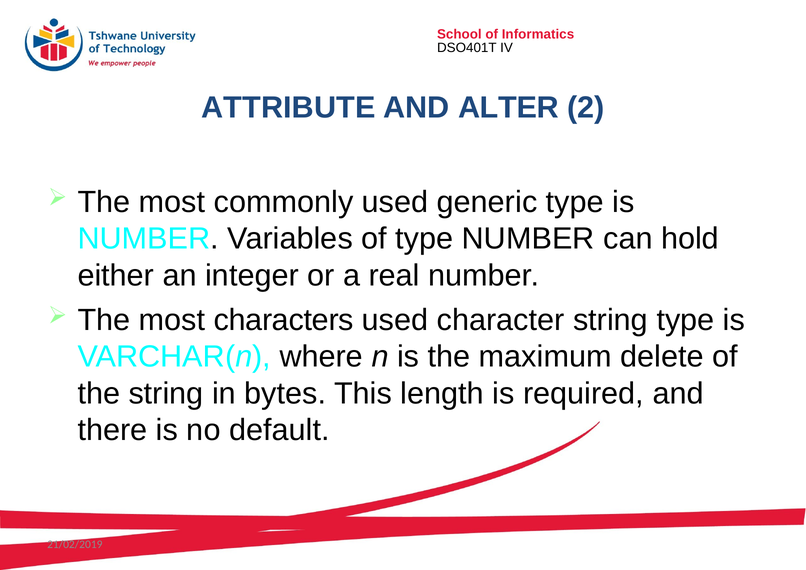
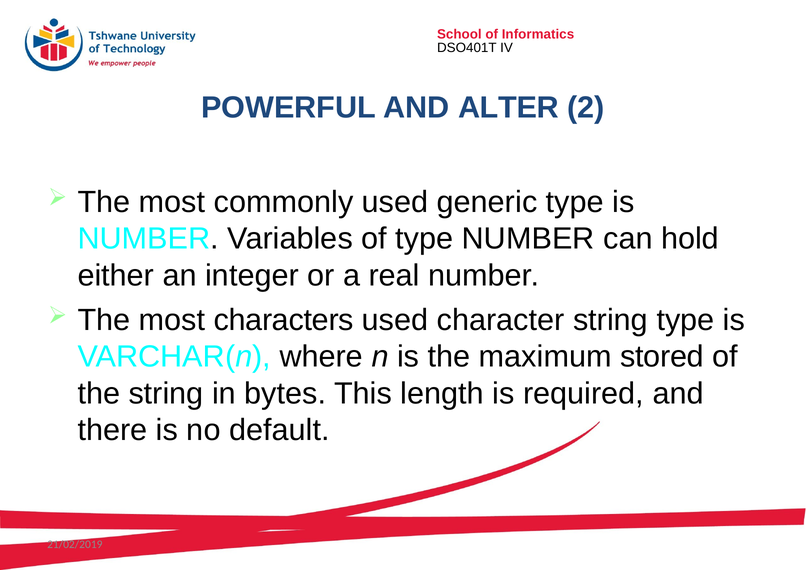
ATTRIBUTE: ATTRIBUTE -> POWERFUL (288, 108)
delete: delete -> stored (662, 357)
